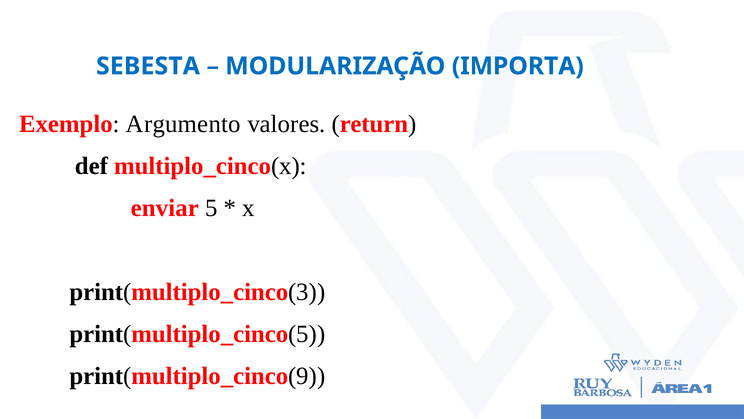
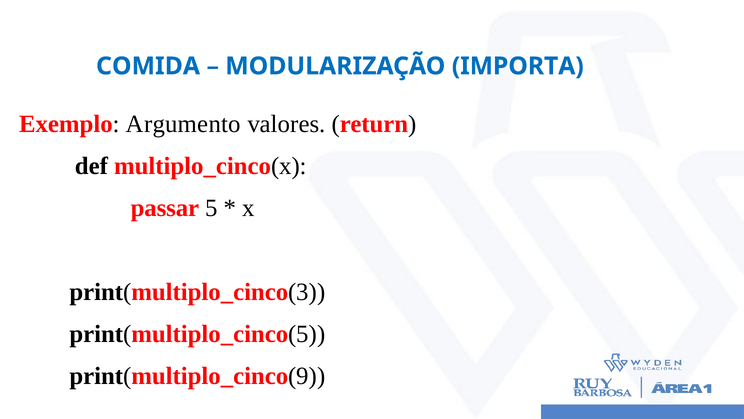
SEBESTA: SEBESTA -> COMIDA (148, 66)
enviar: enviar -> passar (165, 208)
